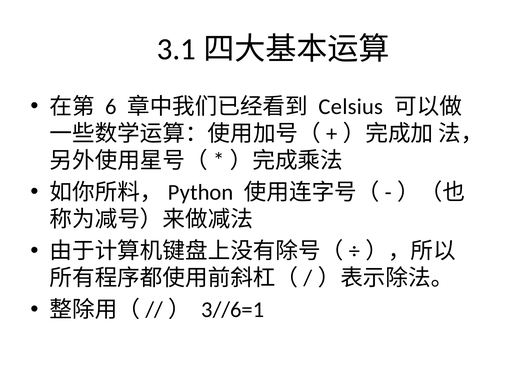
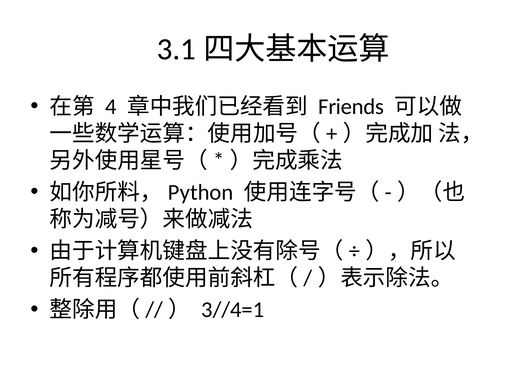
6: 6 -> 4 (111, 107)
Celsius: Celsius -> Friends (351, 107)
3//6=1: 3//6=1 -> 3//4=1 (233, 310)
